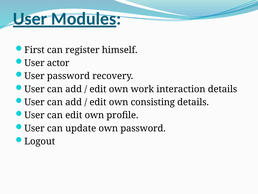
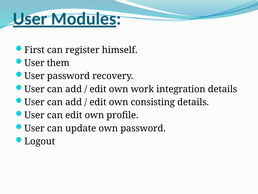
actor: actor -> them (58, 63)
interaction: interaction -> integration (181, 89)
